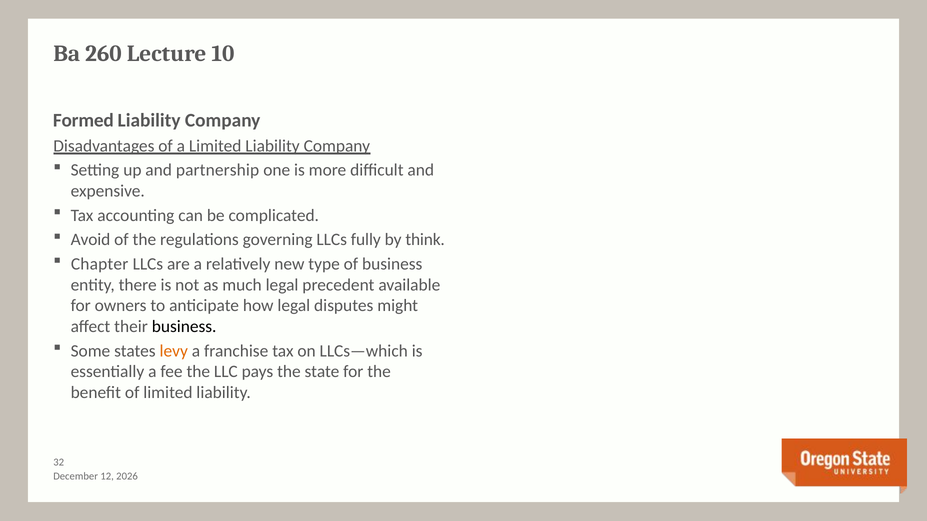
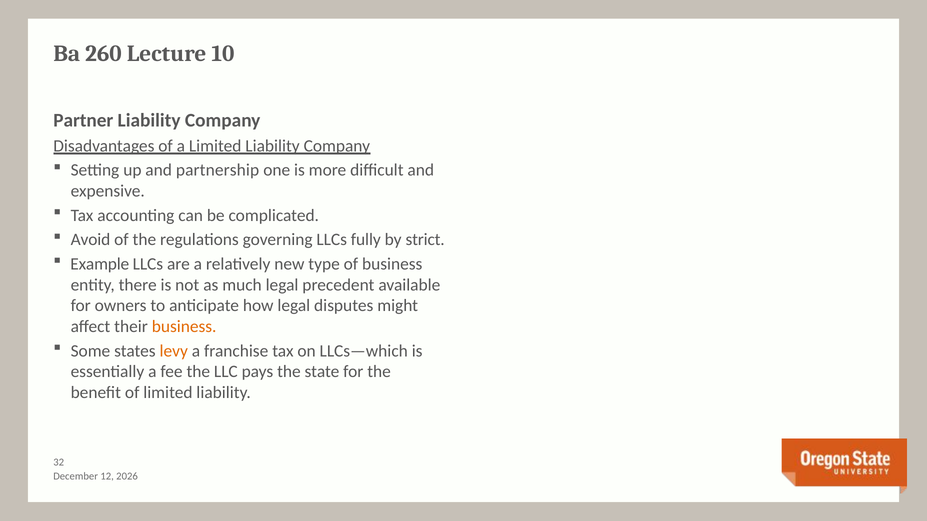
Formed: Formed -> Partner (83, 121)
think: think -> strict (425, 240)
Chapter: Chapter -> Example (100, 264)
business colour: black -> orange (184, 327)
